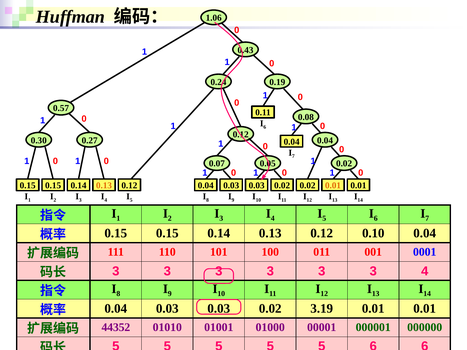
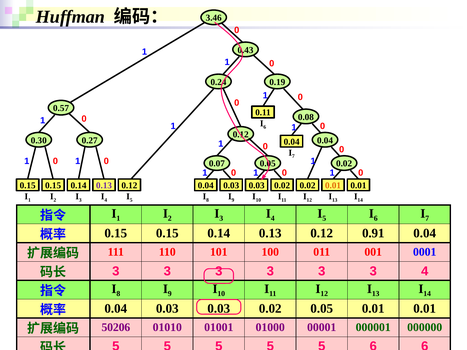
1.06: 1.06 -> 3.46 (214, 18)
0.13 colour: orange -> purple (104, 186)
0.10: 0.10 -> 0.91 (373, 233)
0.02 3.19: 3.19 -> 0.05 (322, 309)
44352: 44352 -> 50206 (116, 328)
